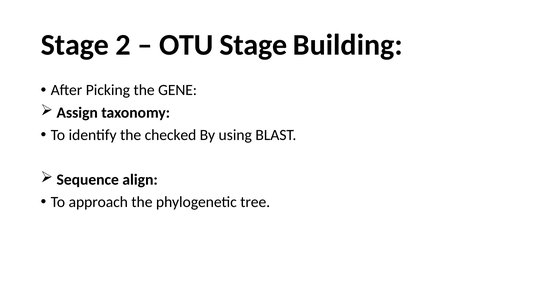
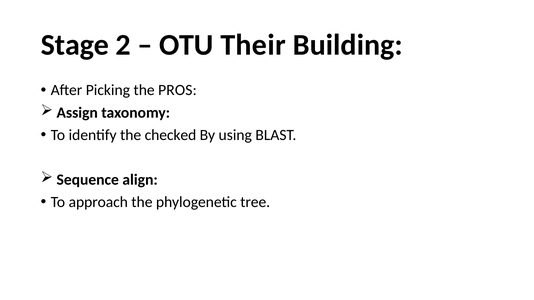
OTU Stage: Stage -> Their (253, 45)
GENE: GENE -> PROS (177, 90)
